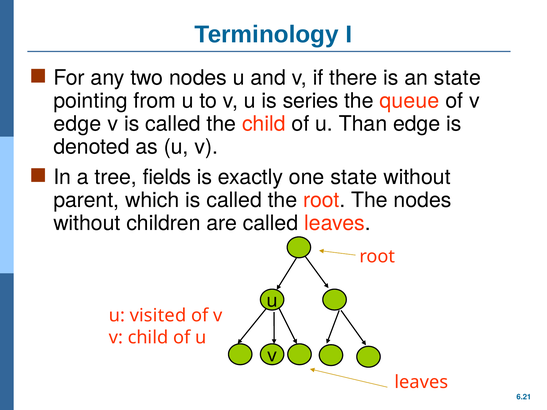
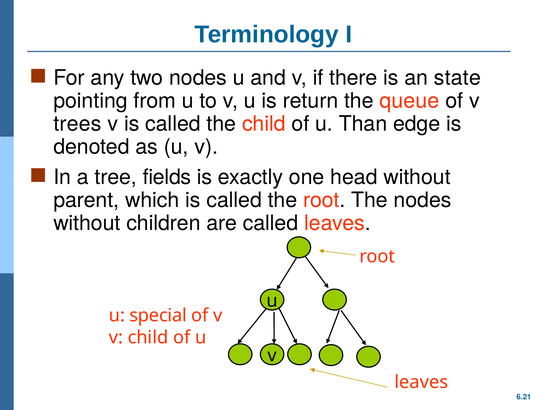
series: series -> return (311, 101)
edge: edge -> trees (77, 124)
one state: state -> head (354, 177)
visited: visited -> special (158, 316)
